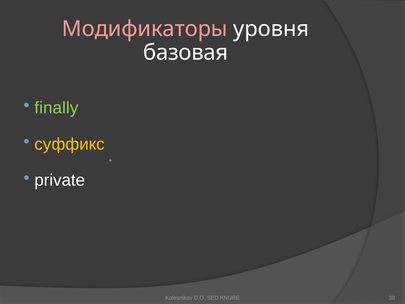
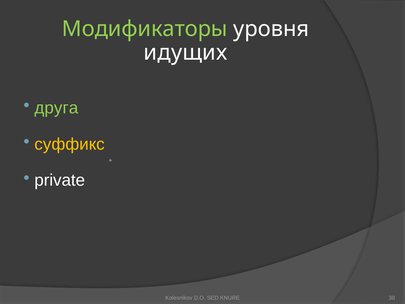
Модификаторы colour: pink -> light green (145, 29)
базовая: базовая -> идущих (186, 53)
finally: finally -> друга (56, 108)
